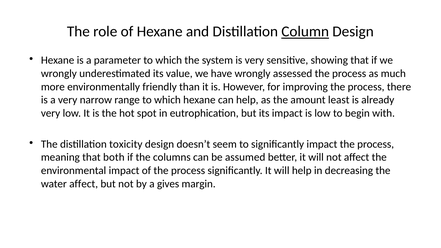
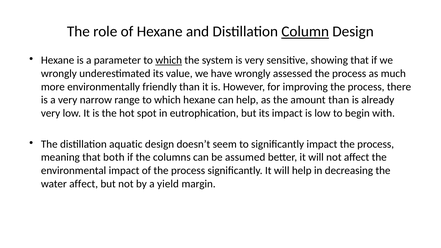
which underline: none -> present (169, 60)
amount least: least -> than (339, 100)
toxicity: toxicity -> aquatic (126, 144)
gives: gives -> yield (168, 184)
